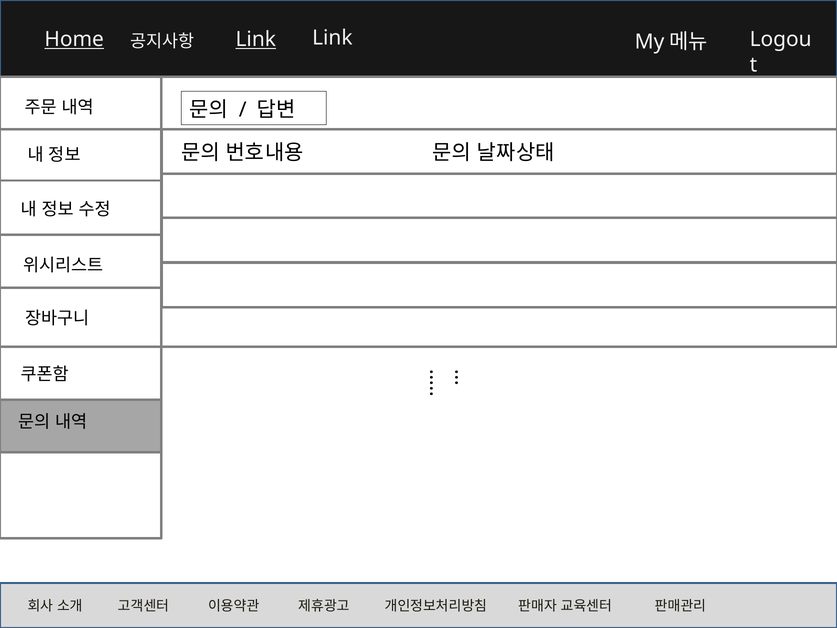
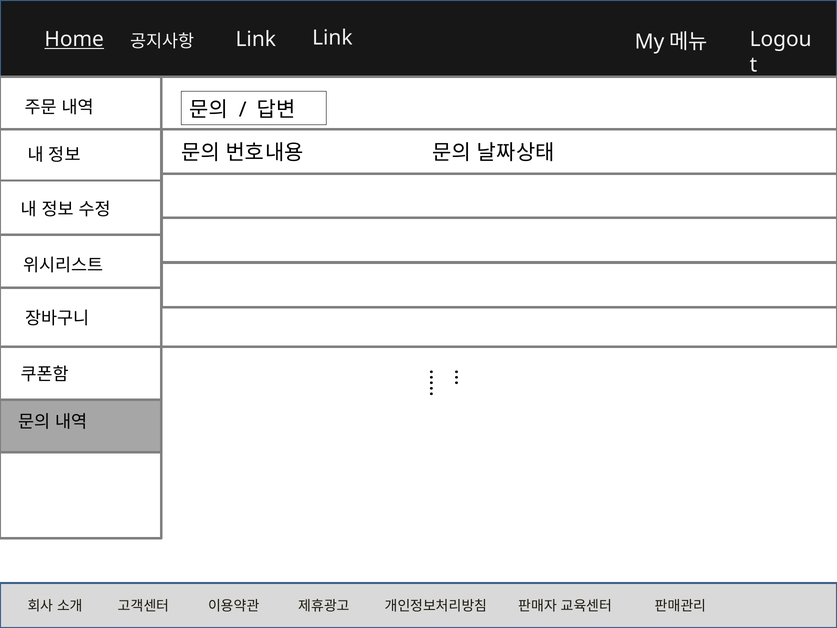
Link underline: present -> none (256, 39)
